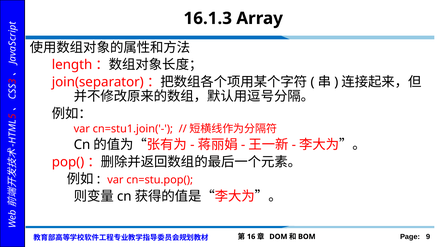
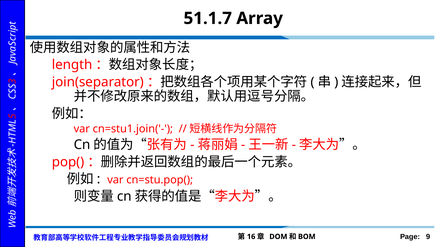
16.1.3: 16.1.3 -> 51.1.7 (208, 18)
